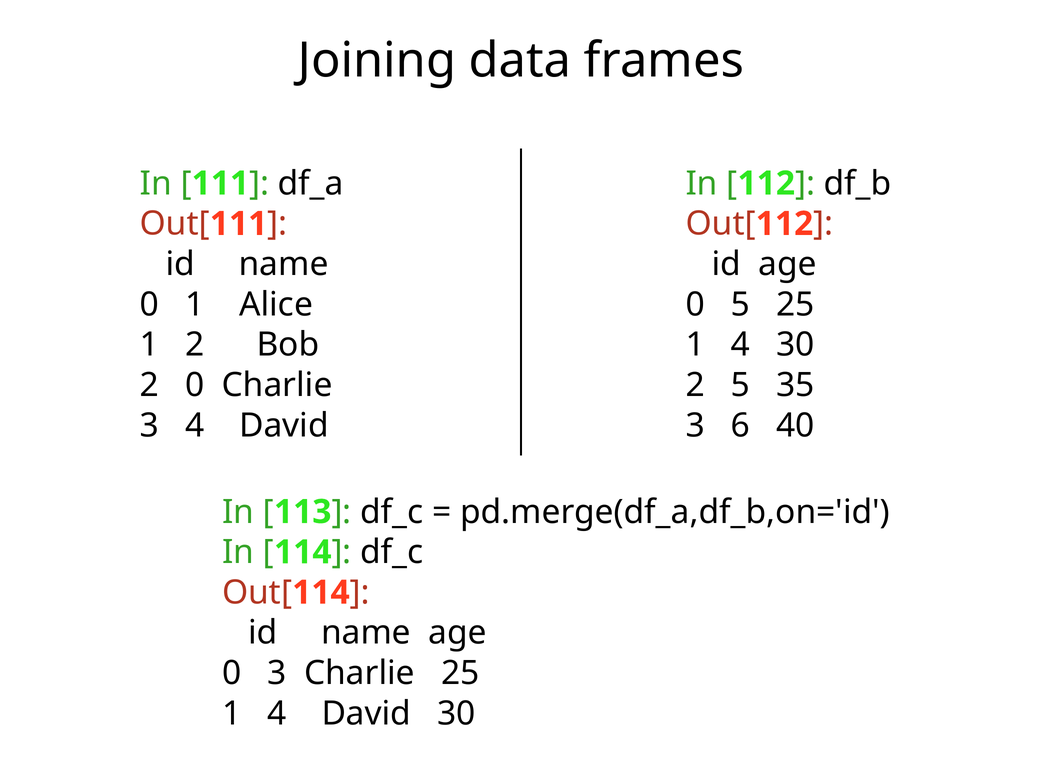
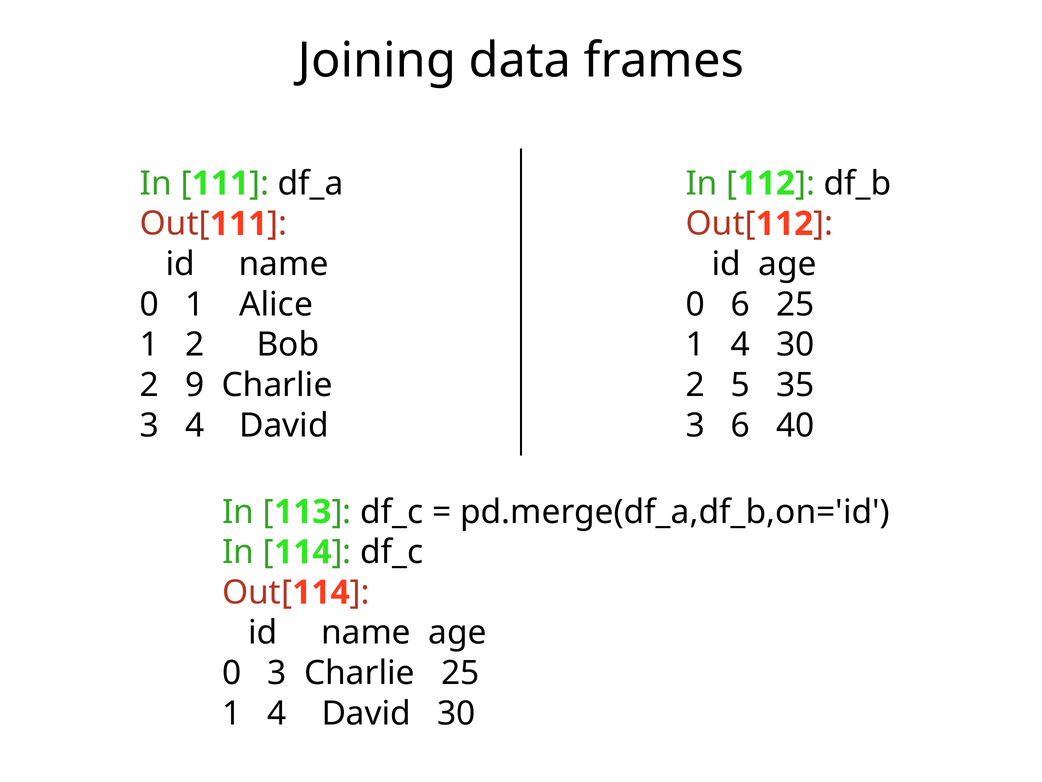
0 5: 5 -> 6 (741, 304)
2 0: 0 -> 9 (195, 385)
